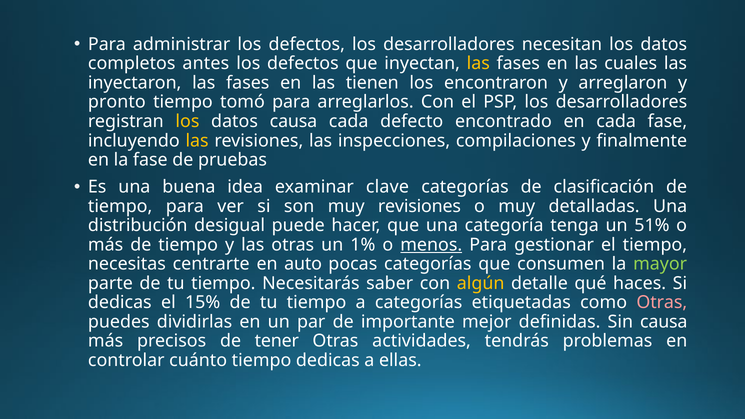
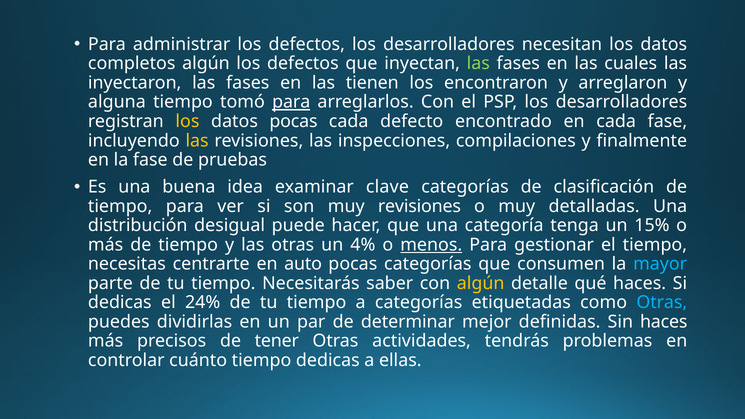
completos antes: antes -> algún (206, 64)
las colour: yellow -> light green (478, 64)
pronto: pronto -> alguna (117, 102)
para underline: none -> present (291, 102)
datos causa: causa -> pocas (294, 121)
51%: 51% -> 15% (652, 225)
1%: 1% -> 4% (363, 245)
mayor colour: light green -> light blue (660, 264)
15%: 15% -> 24% (203, 303)
Otras colour: pink -> light blue (662, 303)
importante: importante -> determinar (408, 322)
Sin causa: causa -> haces (664, 322)
